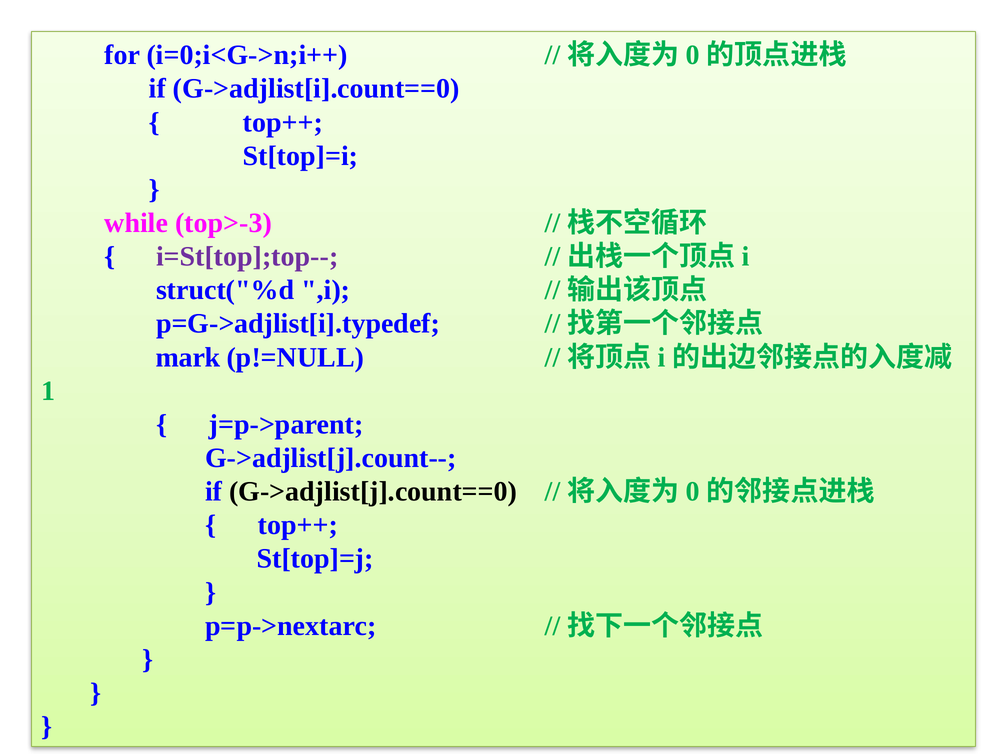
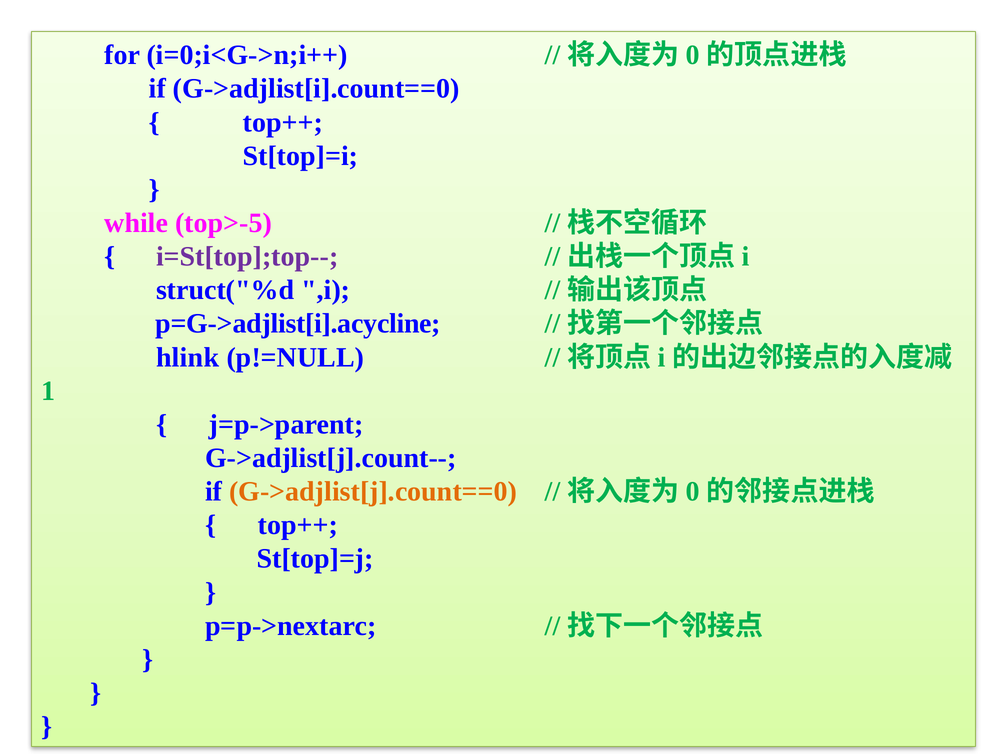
top>-3: top>-3 -> top>-5 (223, 223)
p=G->adjlist[i].typedef: p=G->adjlist[i].typedef -> p=G->adjlist[i].acycline (298, 324)
mark: mark -> hlink (188, 357)
G->adjlist[j].count==0 colour: black -> orange (373, 492)
